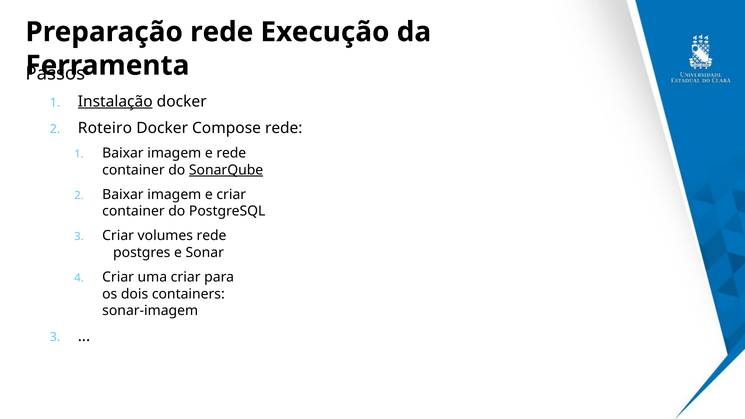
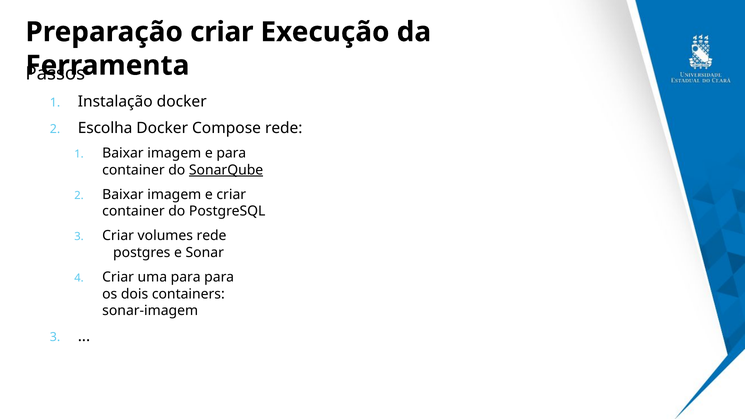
Preparação rede: rede -> criar (222, 32)
Instalação underline: present -> none (115, 102)
Roteiro: Roteiro -> Escolha (105, 128)
e rede: rede -> para (231, 153)
uma criar: criar -> para (186, 277)
